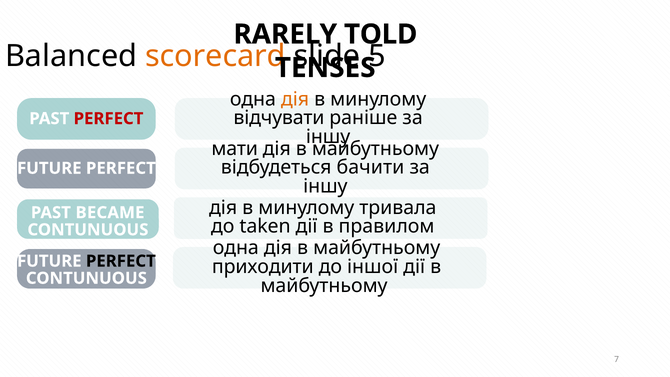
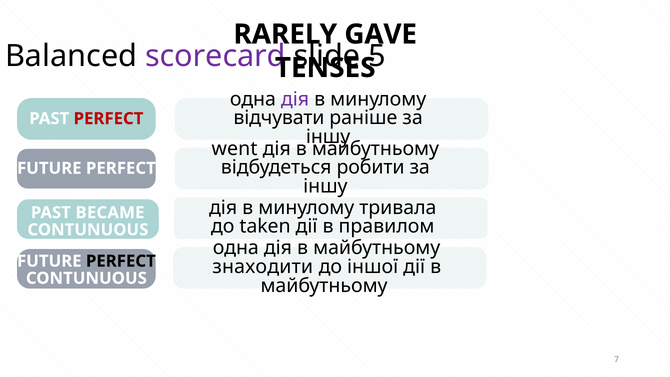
TOLD: TOLD -> GAVE (381, 34)
scorecard colour: orange -> purple (215, 56)
дія colour: orange -> purple (295, 99)
мати: мати -> went (235, 149)
бачити: бачити -> робити (371, 167)
приходити: приходити -> знаходити (263, 267)
